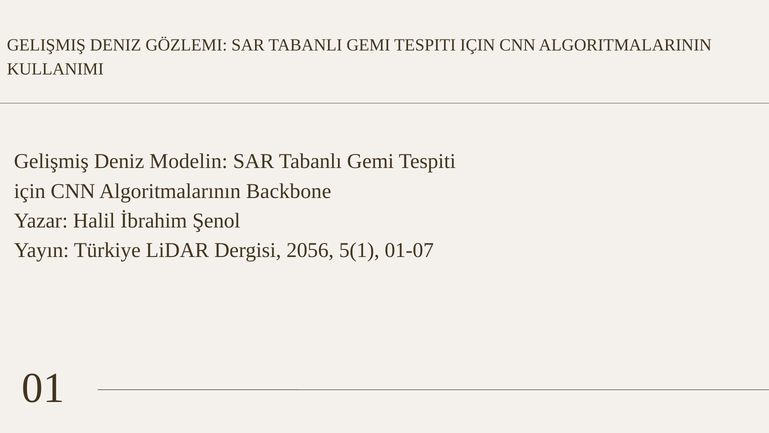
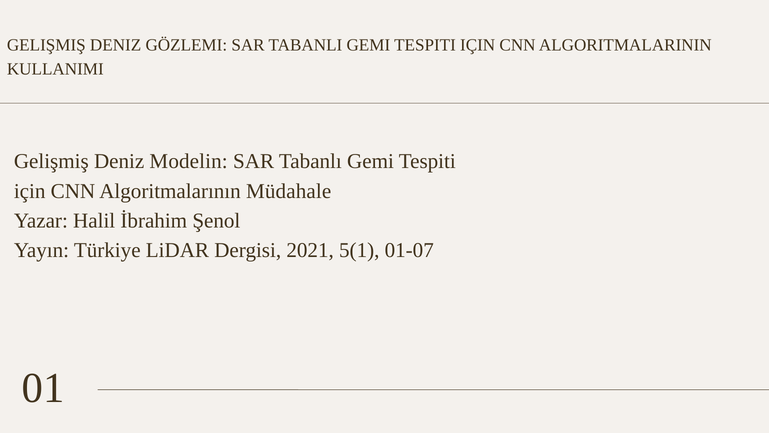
Backbone: Backbone -> Müdahale (289, 191)
2056: 2056 -> 2021 (310, 250)
